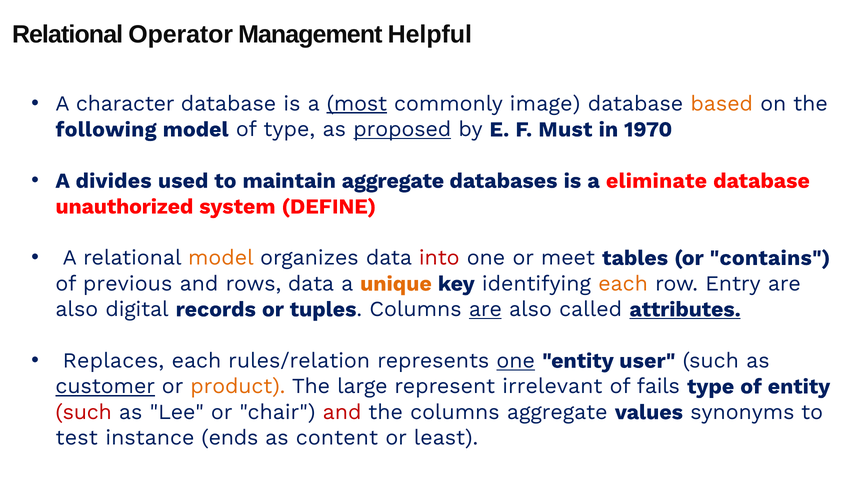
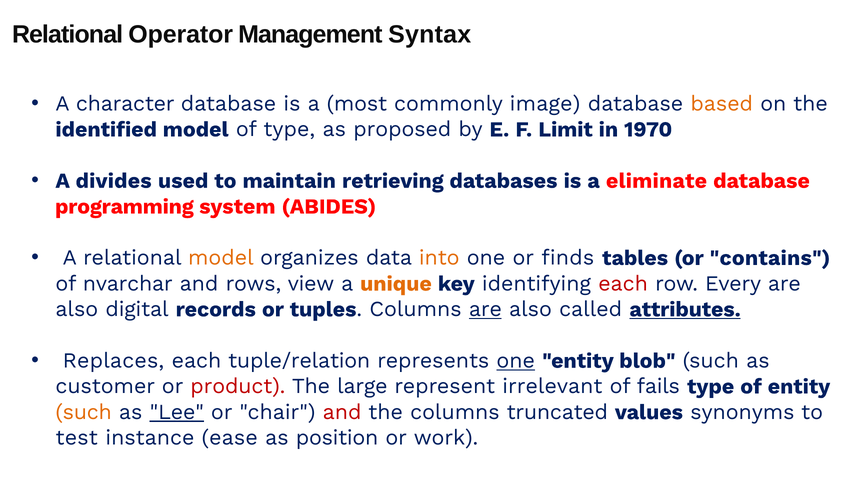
Helpful: Helpful -> Syntax (430, 34)
most underline: present -> none (357, 104)
following: following -> identified (106, 129)
proposed underline: present -> none (402, 129)
Must: Must -> Limit (565, 129)
maintain aggregate: aggregate -> retrieving (393, 181)
unauthorized: unauthorized -> programming (124, 206)
DEFINE: DEFINE -> ABIDES (329, 206)
into colour: red -> orange (439, 258)
meet: meet -> finds (568, 258)
previous: previous -> nvarchar (128, 283)
rows data: data -> view (311, 283)
each colour: orange -> red (623, 283)
Entry: Entry -> Every (733, 283)
rules/relation: rules/relation -> tuple/relation (299, 360)
user: user -> blob (647, 360)
customer underline: present -> none (105, 386)
product colour: orange -> red (238, 386)
such colour: red -> orange (84, 412)
Lee underline: none -> present (177, 412)
columns aggregate: aggregate -> truncated (557, 412)
ends: ends -> ease (230, 437)
content: content -> position (337, 437)
least: least -> work (446, 437)
